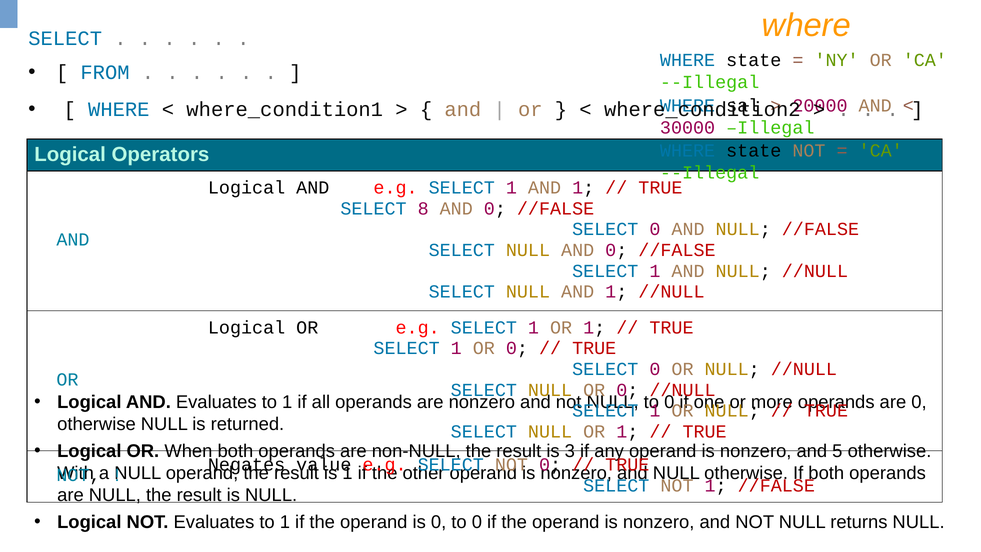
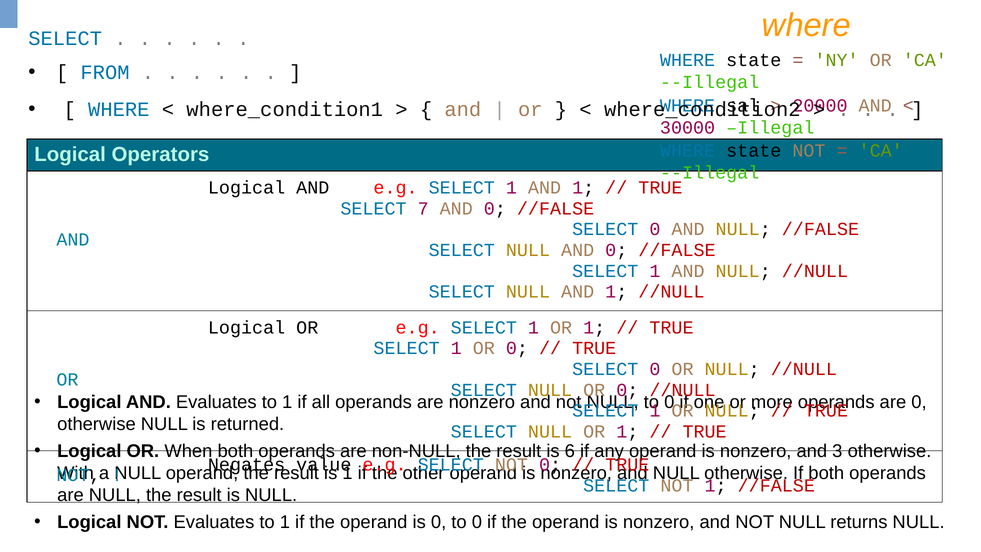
8: 8 -> 7 (423, 208)
3: 3 -> 6 (570, 451)
5: 5 -> 3 (837, 451)
